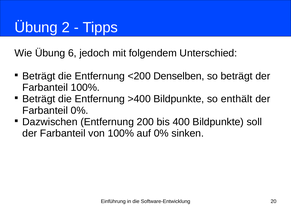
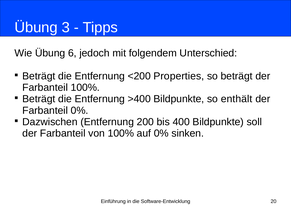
2: 2 -> 3 (66, 28)
Denselben: Denselben -> Properties (179, 76)
